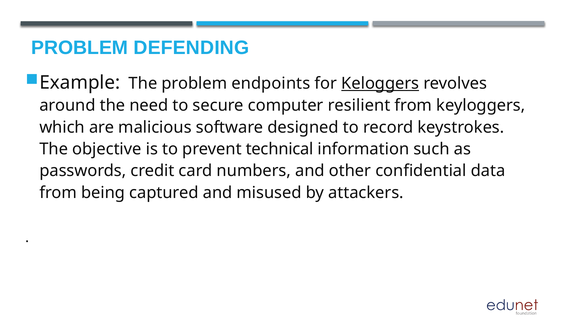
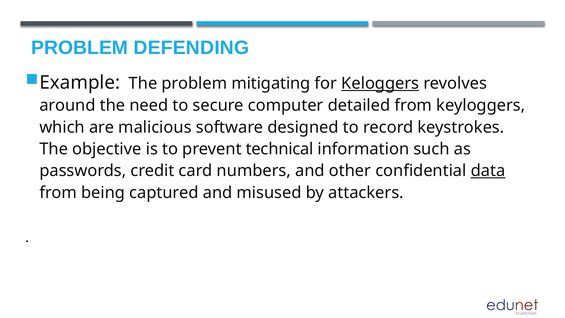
endpoints: endpoints -> mitigating (271, 83)
resilient: resilient -> detailed (359, 105)
data underline: none -> present (488, 171)
